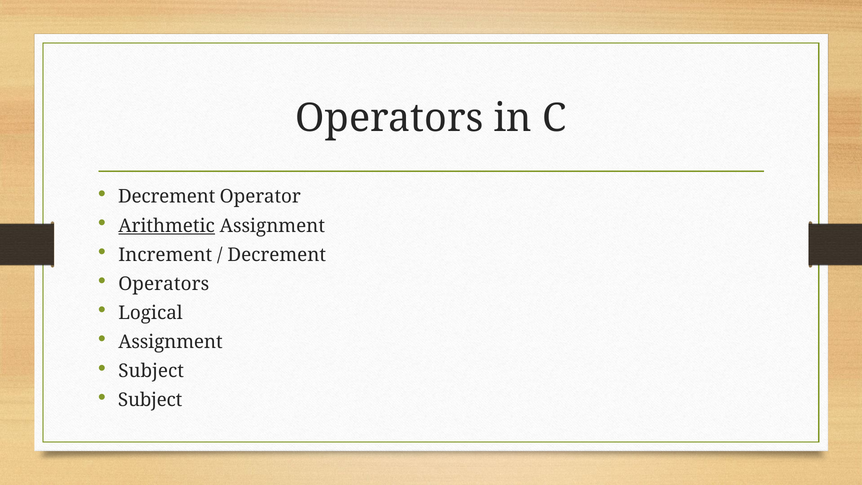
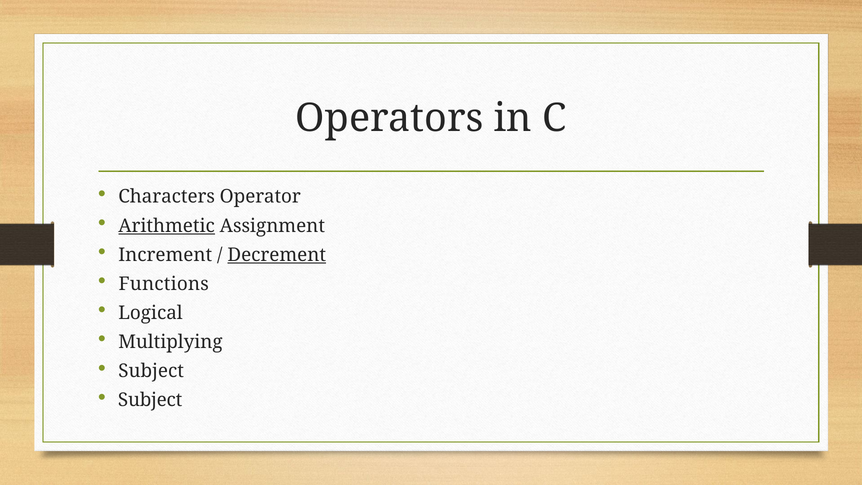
Decrement: Decrement -> Characters (167, 197)
Decrement underline: none -> present (277, 255)
Operators: Operators -> Functions (164, 284)
Assignment: Assignment -> Multiplying (170, 342)
